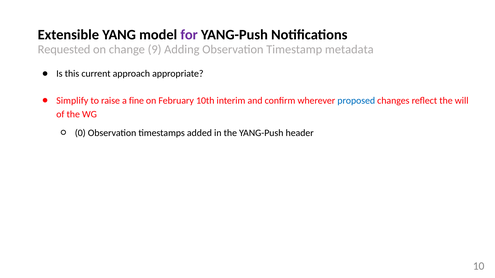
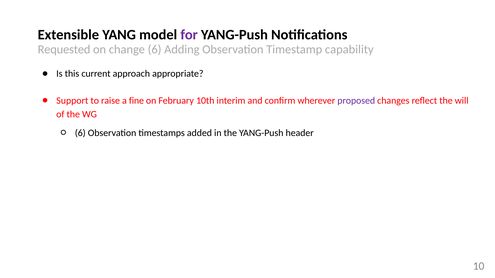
change 9: 9 -> 6 (155, 49)
metadata: metadata -> capability (349, 49)
Simplify: Simplify -> Support (72, 101)
proposed colour: blue -> purple (356, 101)
0: 0 -> 6 (80, 133)
